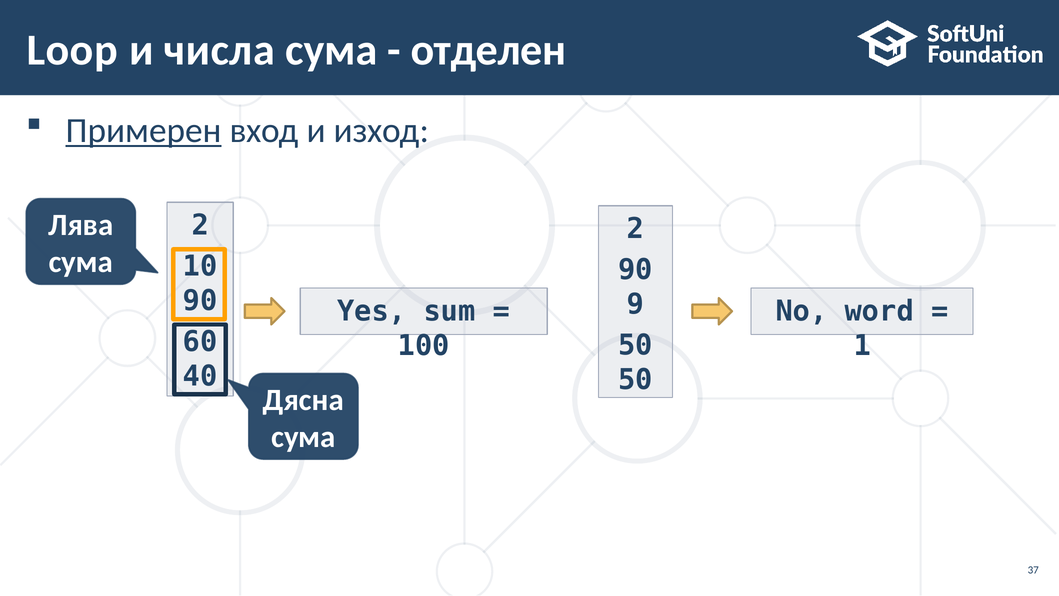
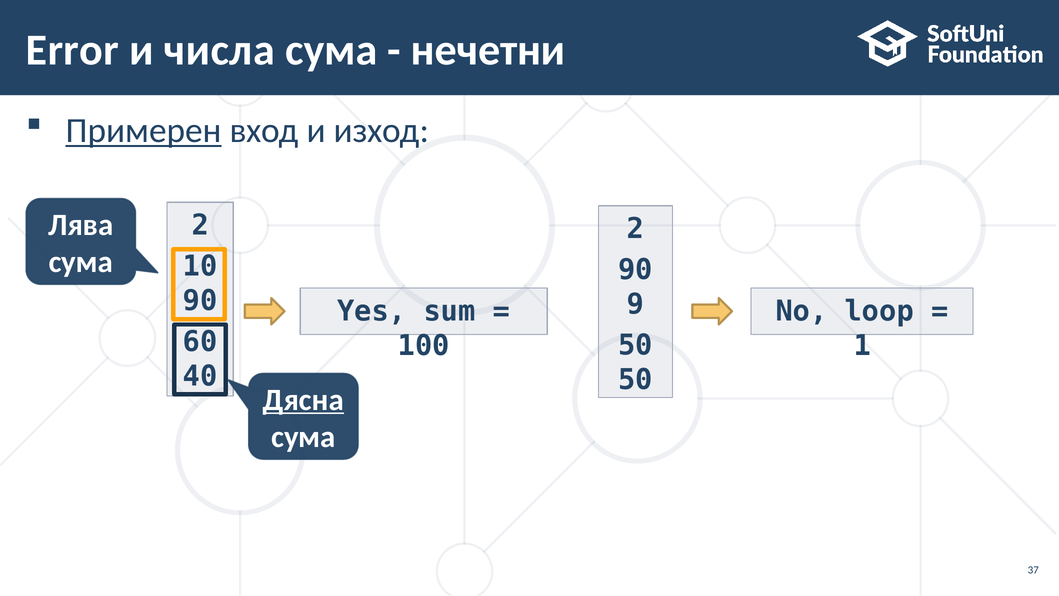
Loop: Loop -> Error (72, 50)
отделен: отделен -> нечетни (488, 50)
word: word -> loop (879, 311)
Дясна underline: none -> present (303, 400)
